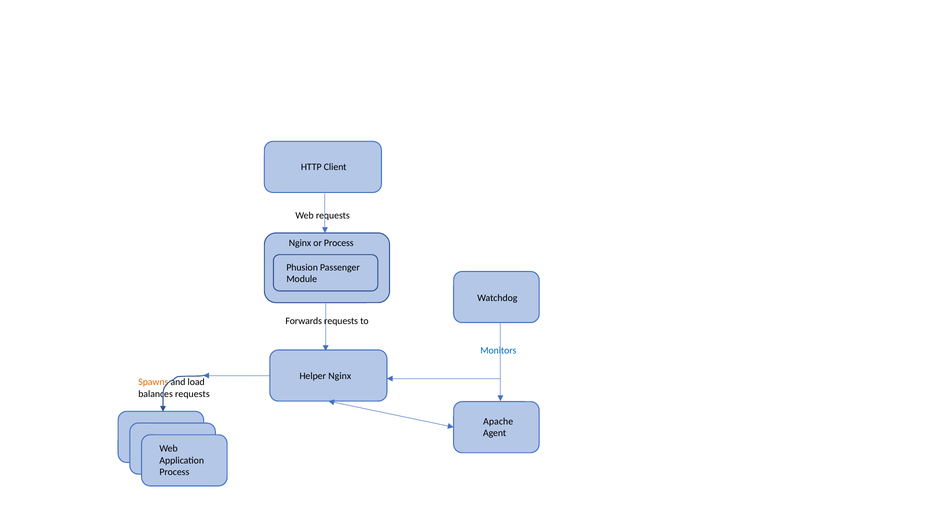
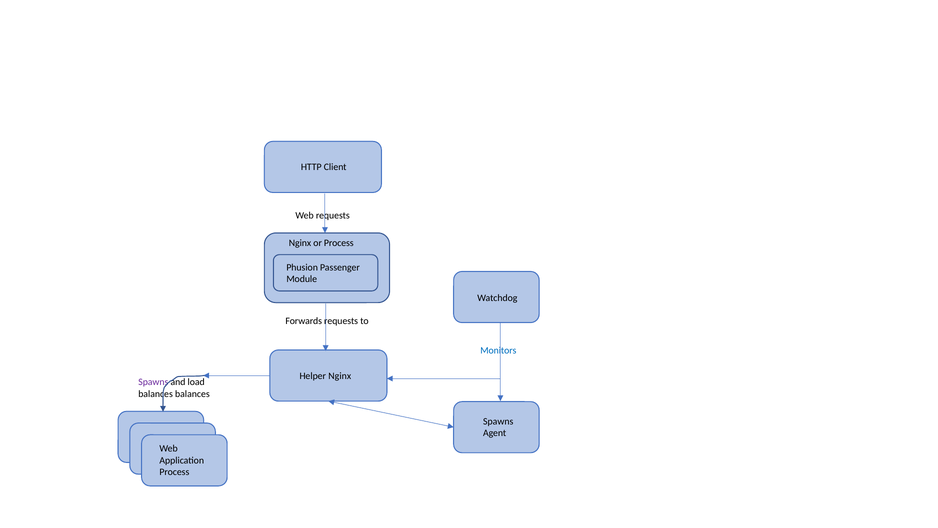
Spawns colour: orange -> purple (153, 382)
balances requests: requests -> balances (192, 394)
Apache: Apache -> Spawns (498, 421)
